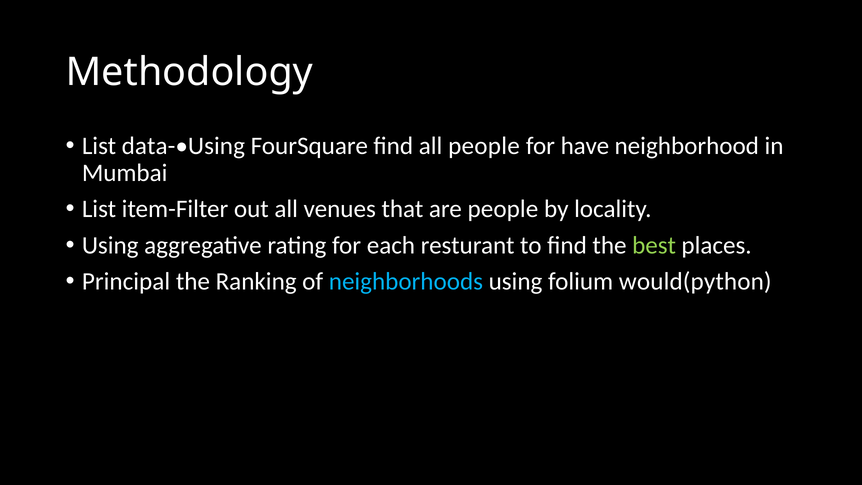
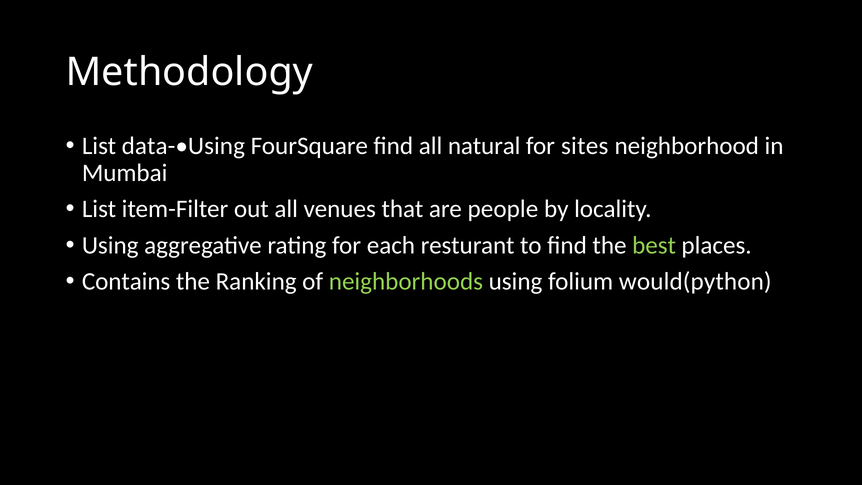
all people: people -> natural (484, 146)
have: have -> sites (585, 146)
Principal: Principal -> Contains (126, 281)
neighborhoods colour: light blue -> light green (406, 281)
